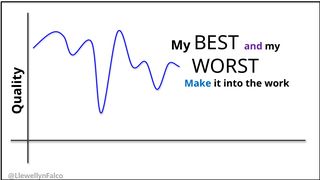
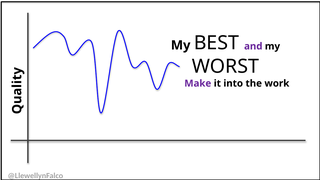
Make colour: blue -> purple (198, 83)
